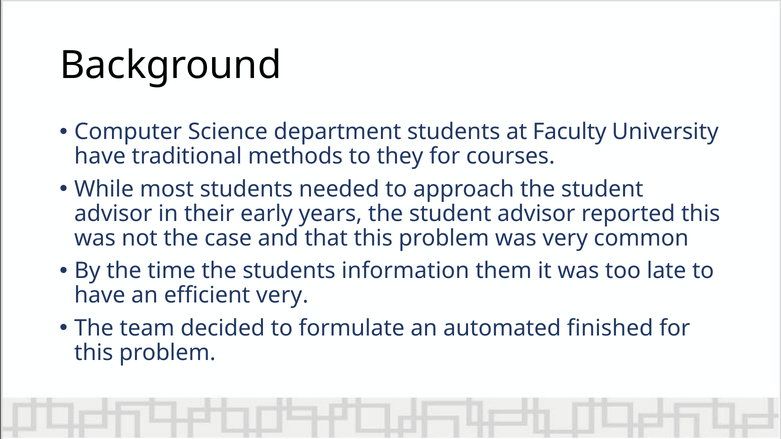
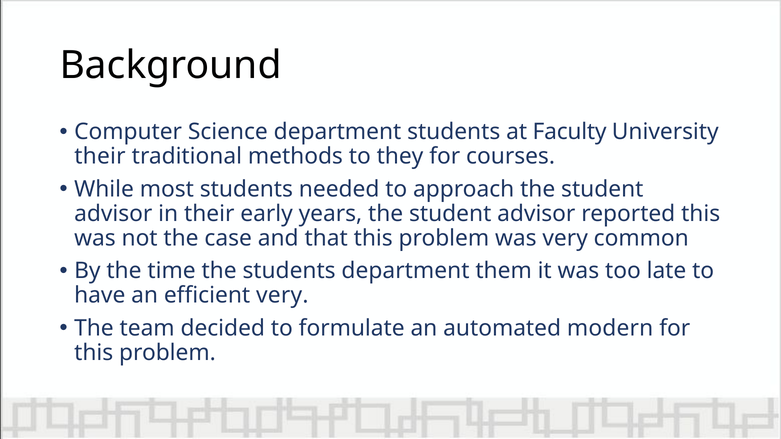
have: have -> their (100, 157)
students information: information -> department (405, 271)
finished: finished -> modern (610, 328)
